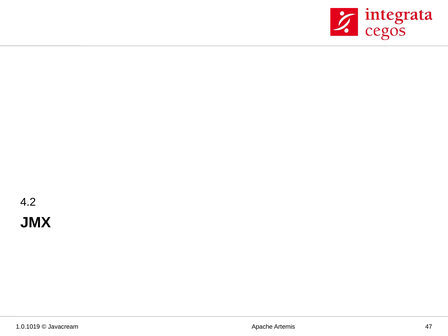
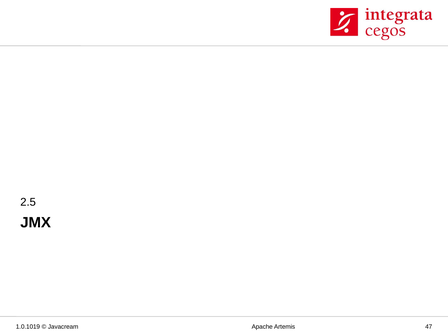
4.2: 4.2 -> 2.5 (28, 202)
